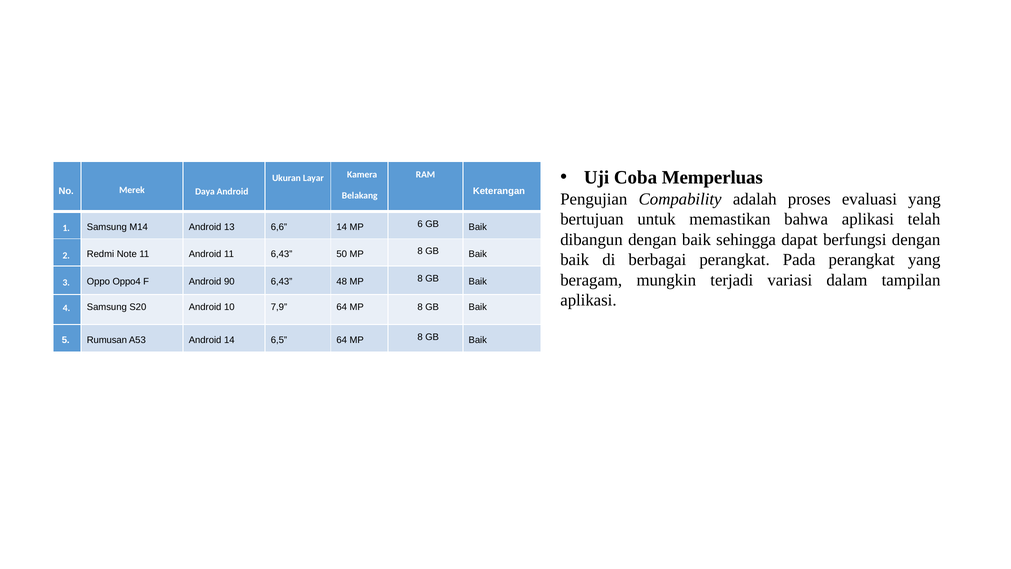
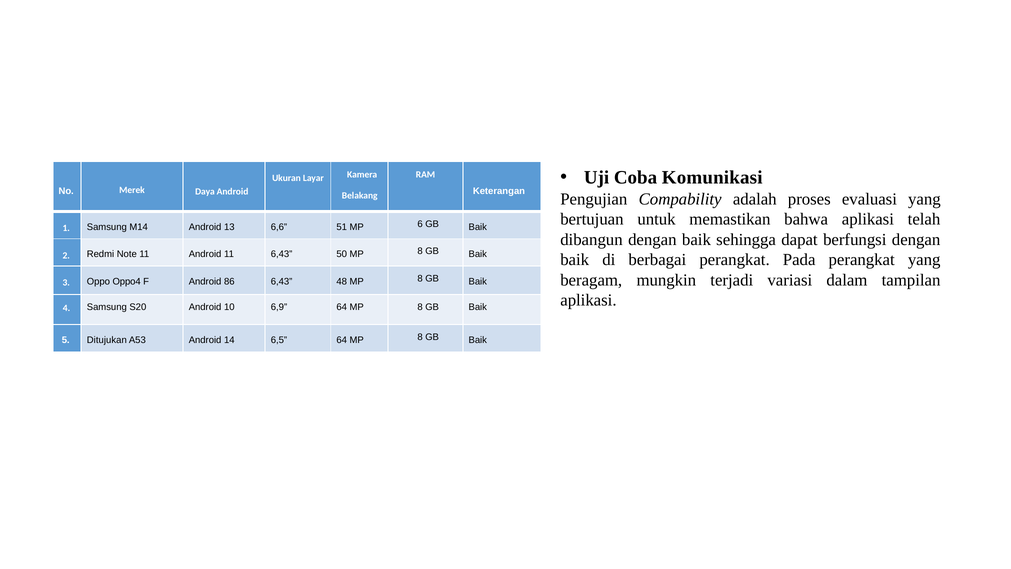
Memperluas: Memperluas -> Komunikasi (712, 178)
6,6 14: 14 -> 51 (342, 227)
90: 90 -> 86 (229, 281)
7,9: 7,9 -> 6,9 (279, 307)
Rumusan: Rumusan -> Ditujukan (107, 340)
